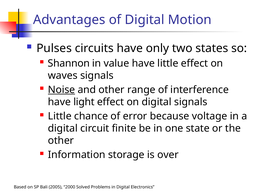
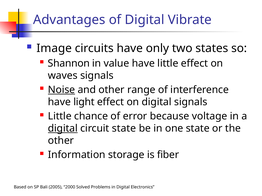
Motion: Motion -> Vibrate (190, 20)
Pulses: Pulses -> Image (54, 48)
digital underline: none -> present (63, 129)
circuit finite: finite -> state (124, 129)
over: over -> fiber (168, 155)
